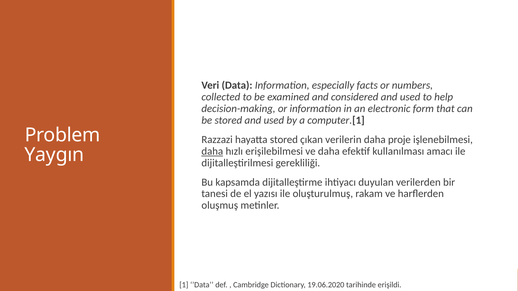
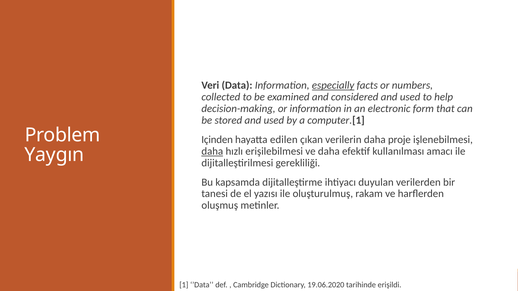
especially underline: none -> present (333, 86)
Razzazi: Razzazi -> Içinden (217, 140)
hayatta stored: stored -> edilen (284, 140)
